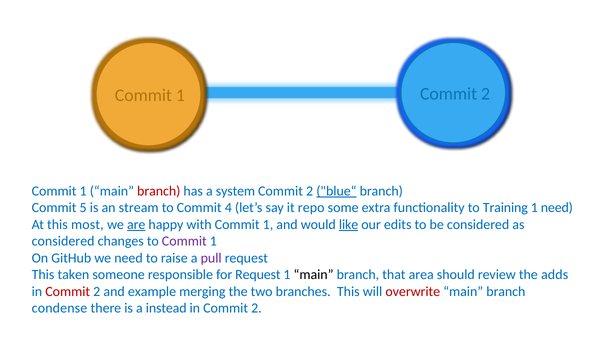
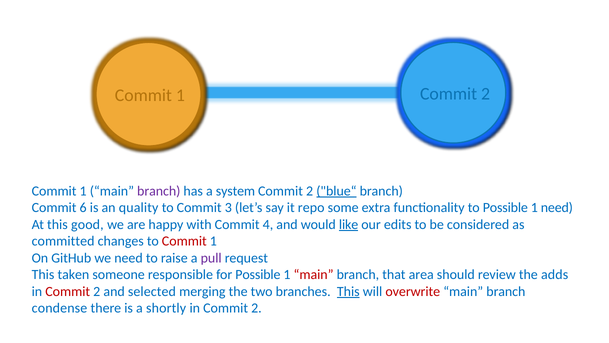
branch colour: red -> purple (159, 191)
5: 5 -> 6 (83, 208)
stream: stream -> quality (139, 208)
4: 4 -> 3 (228, 208)
to Training: Training -> Possible (505, 208)
most: most -> good (87, 224)
are underline: present -> none (136, 224)
with Commit 1: 1 -> 4 (268, 224)
considered: considered -> committed (63, 241)
Commit colour: purple -> red (184, 241)
for Request: Request -> Possible (258, 274)
main colour: black -> red (314, 274)
example: example -> selected (152, 291)
This underline: none -> present (348, 291)
instead: instead -> shortly (166, 308)
